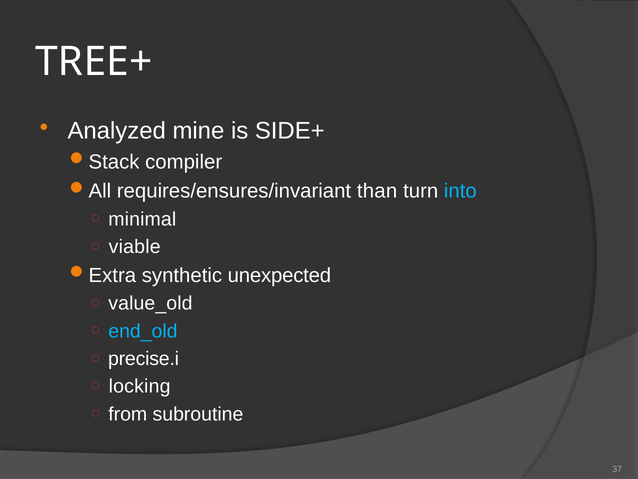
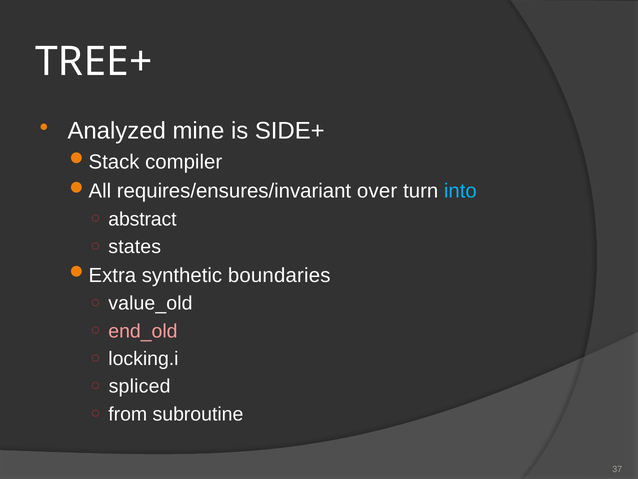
than: than -> over (377, 191)
minimal: minimal -> abstract (142, 219)
viable: viable -> states (135, 247)
unexpected: unexpected -> boundaries (279, 275)
end_old colour: light blue -> pink (143, 331)
precise.i: precise.i -> locking.i (143, 358)
locking: locking -> spliced (140, 386)
